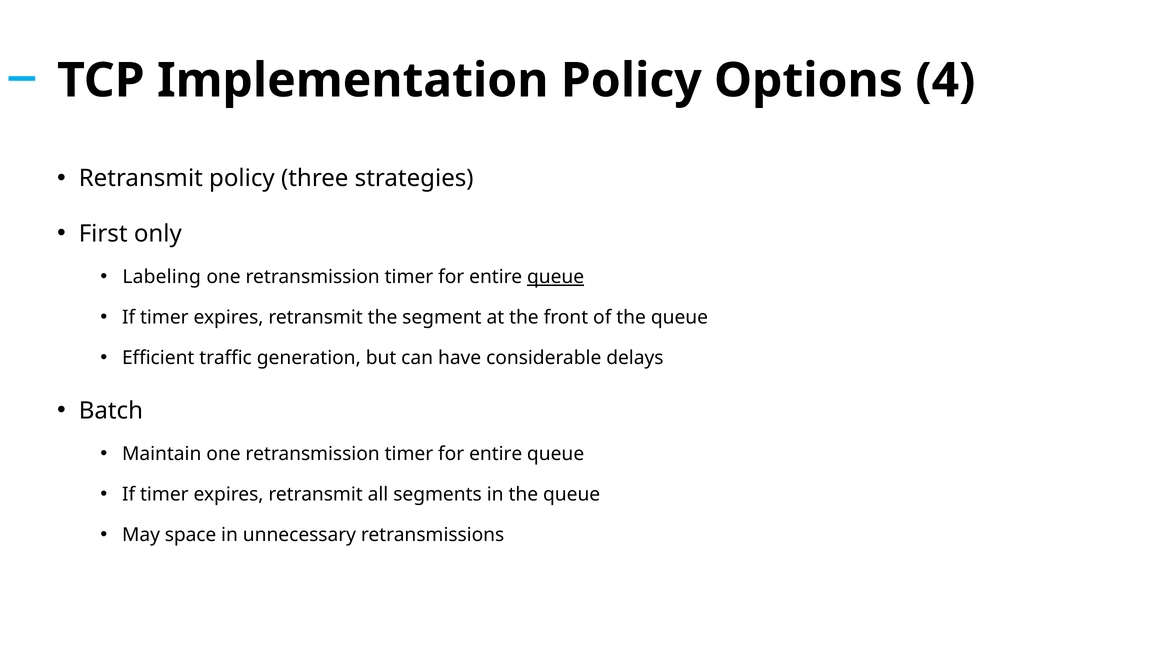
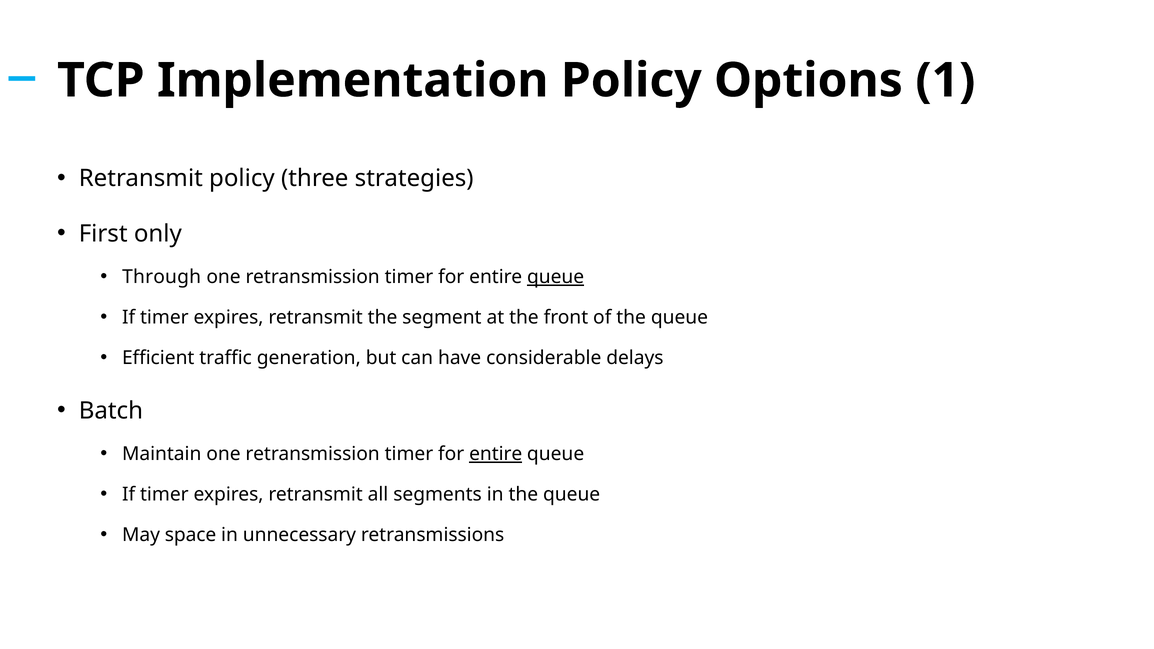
4: 4 -> 1 (945, 81)
Labeling: Labeling -> Through (162, 277)
entire underline: none -> present (496, 454)
